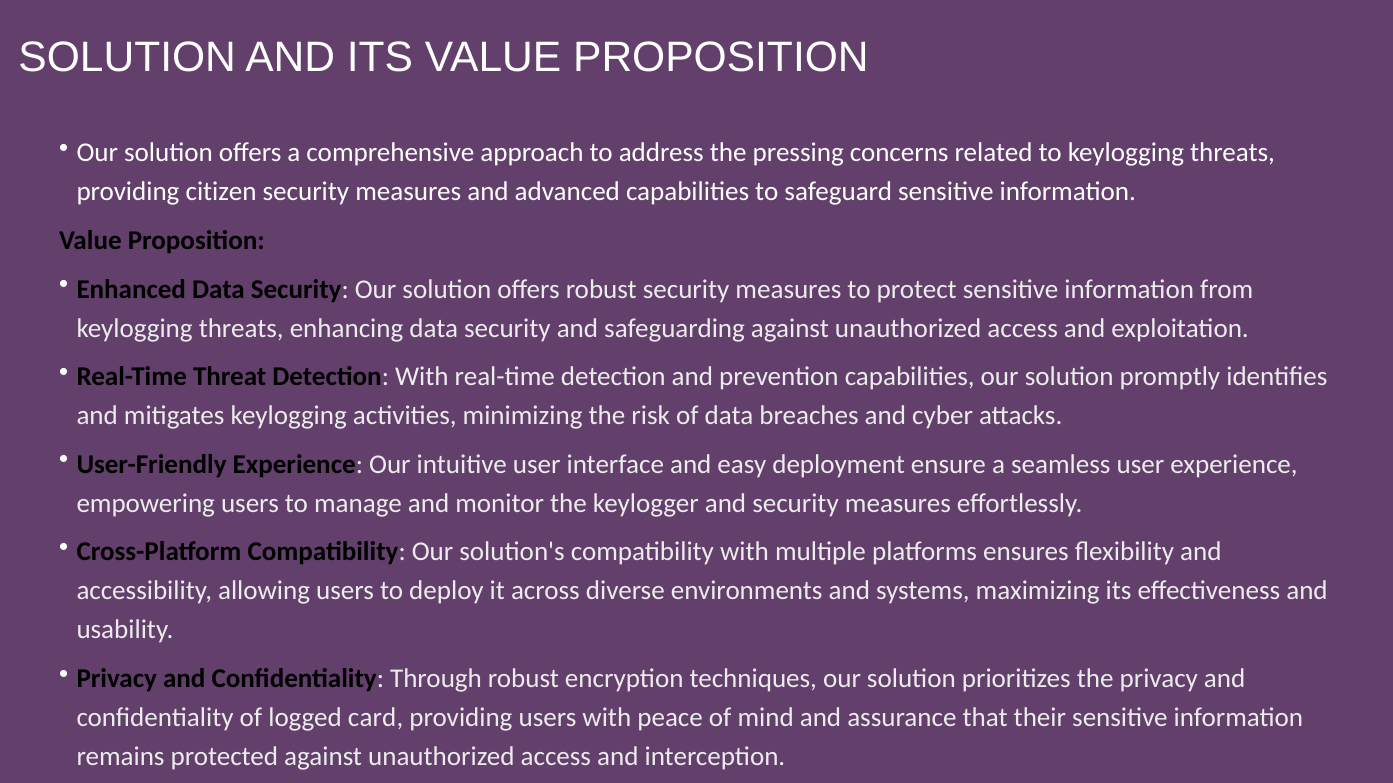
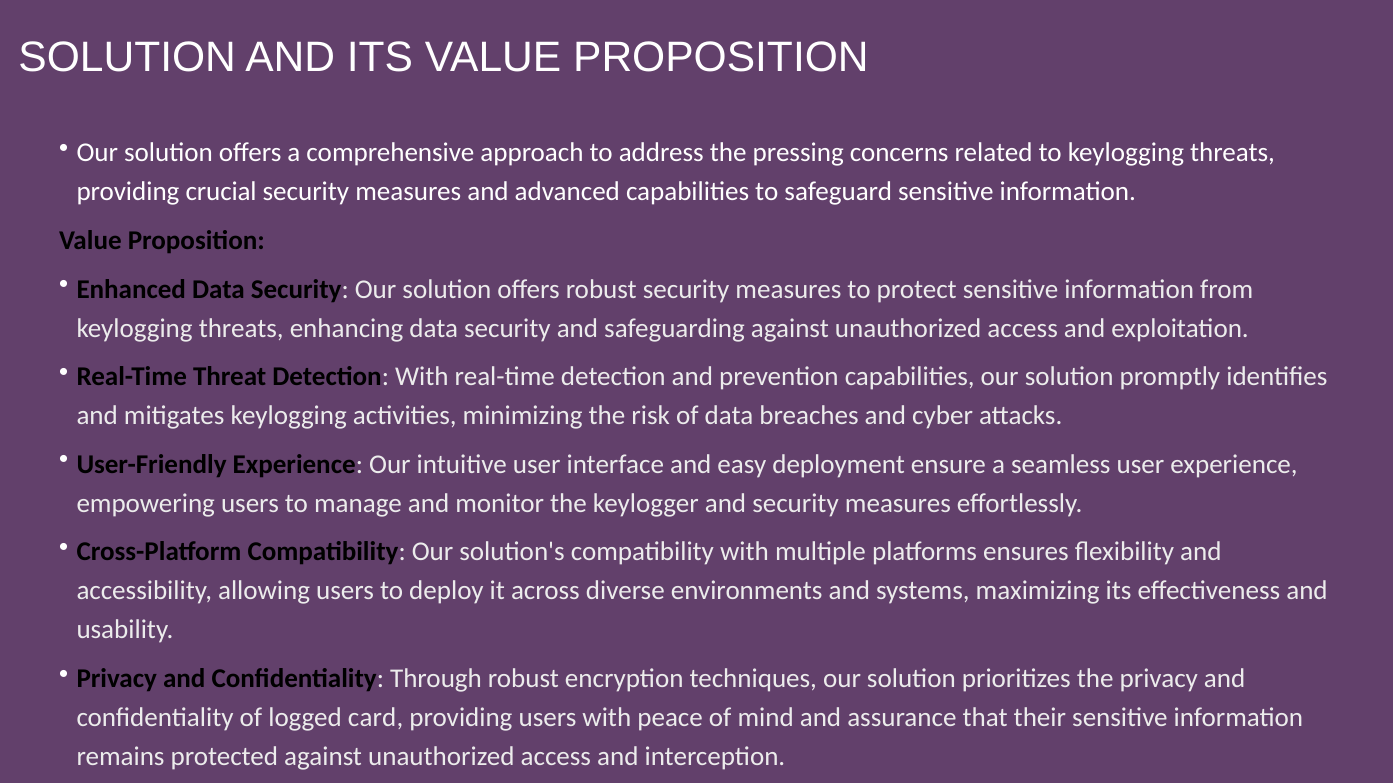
citizen: citizen -> crucial (221, 192)
